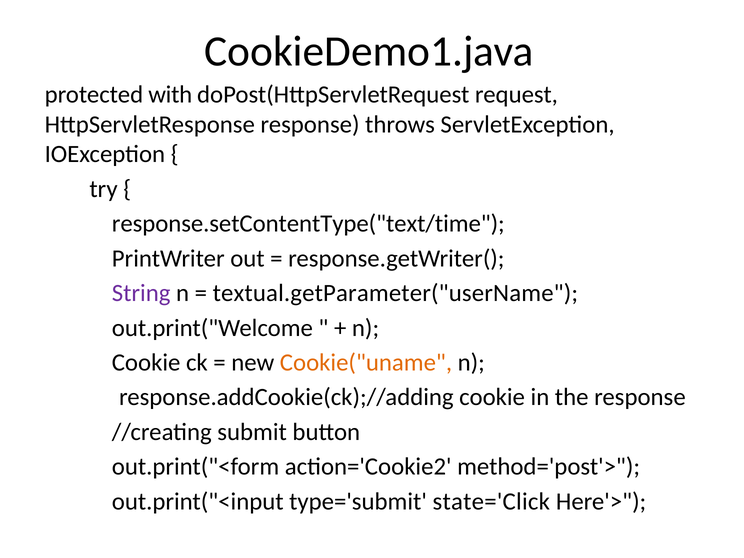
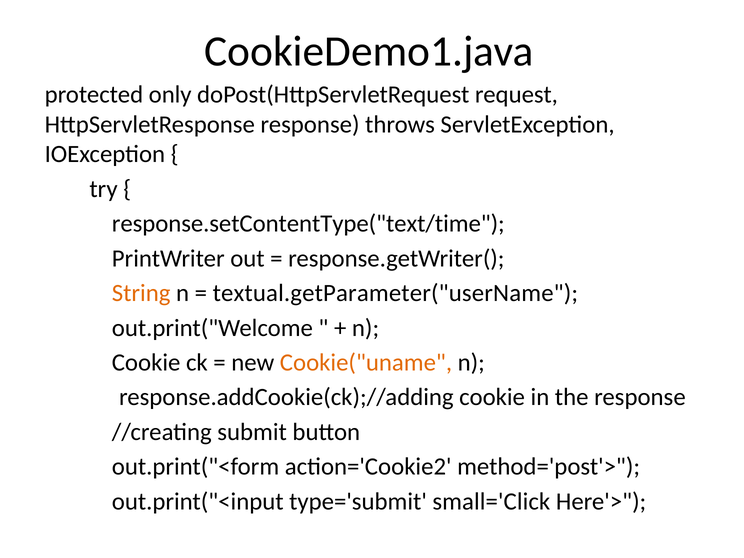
with: with -> only (170, 95)
String colour: purple -> orange (141, 293)
state='Click: state='Click -> small='Click (491, 501)
